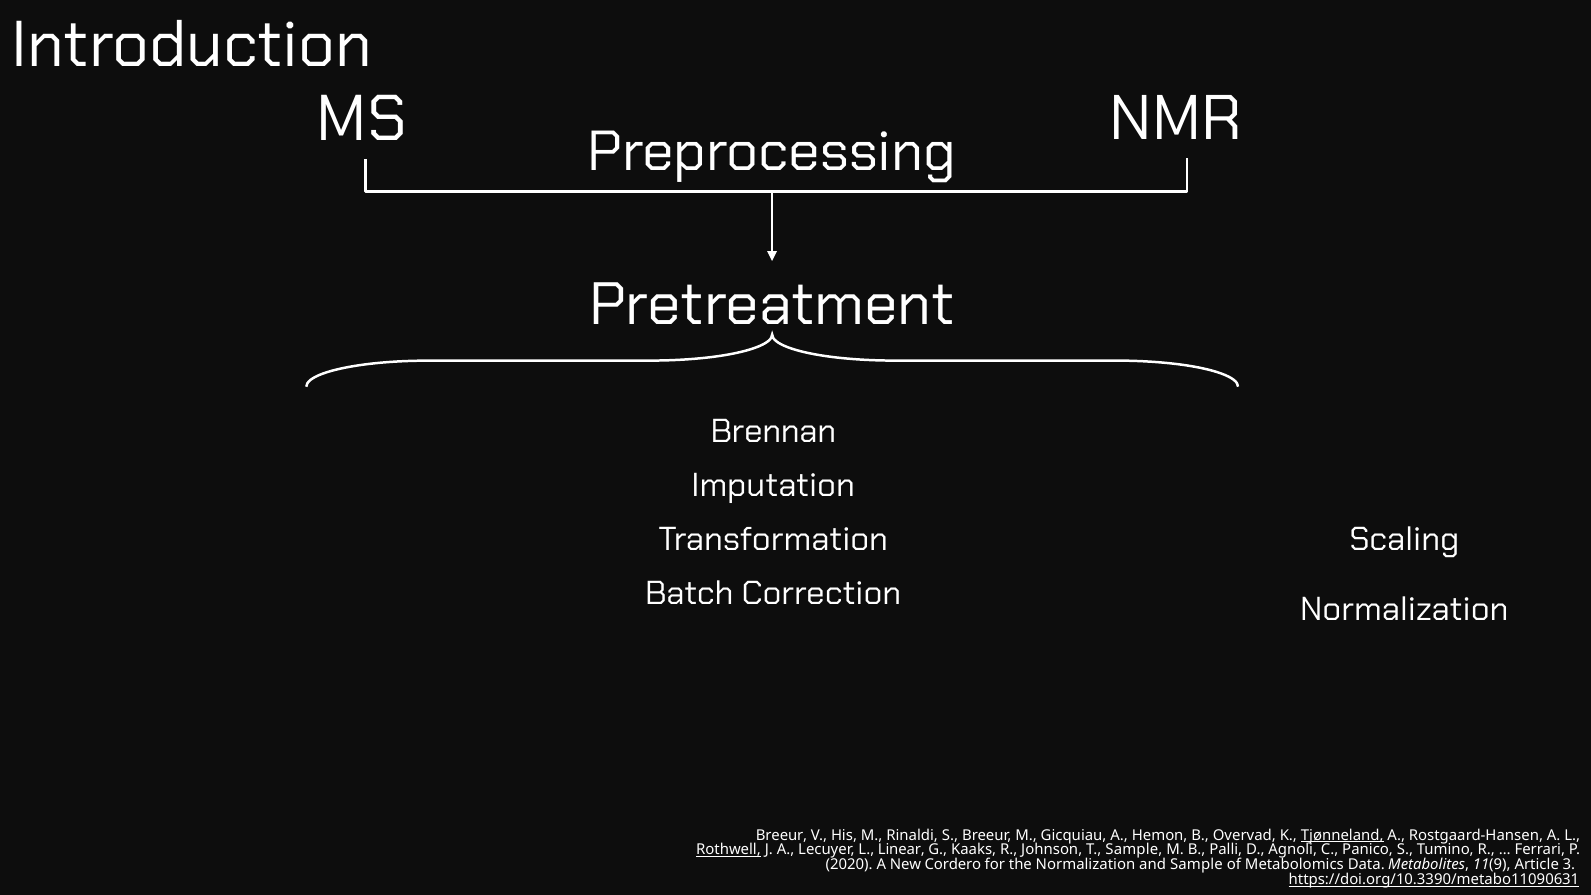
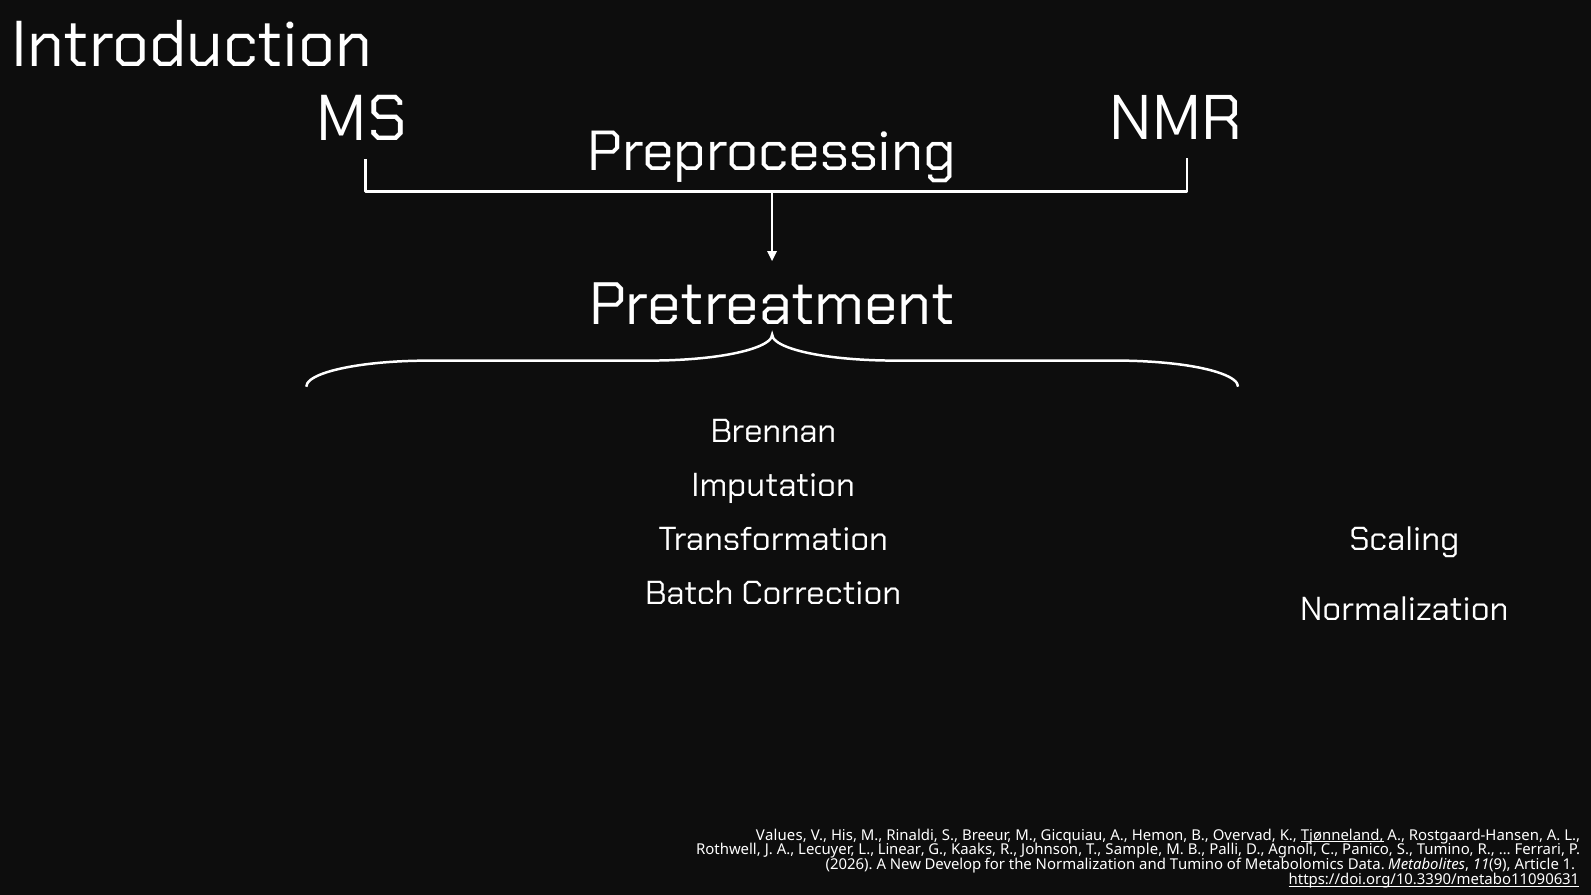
Breeur: Breeur -> Values (781, 835)
Rothwell underline: present -> none (728, 850)
2020: 2020 -> 2026 (849, 865)
Cordero: Cordero -> Develop (953, 865)
and Sample: Sample -> Tumino (1197, 865)
3: 3 -> 1 (1569, 865)
